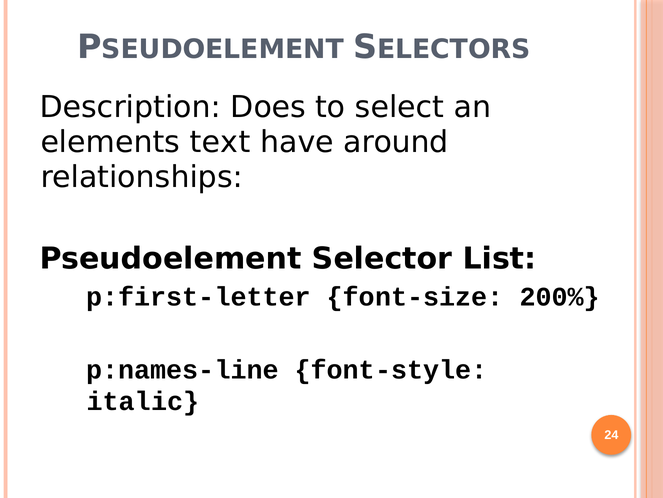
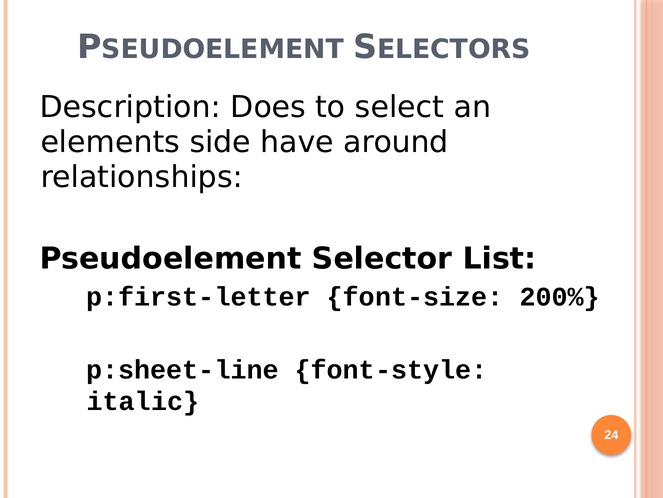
text: text -> side (220, 142)
p:names-line: p:names-line -> p:sheet-line (182, 369)
